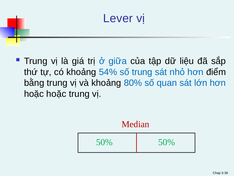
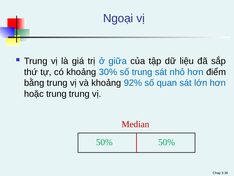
Lever: Lever -> Ngoại (118, 18)
54%: 54% -> 30% (108, 72)
80%: 80% -> 92% (133, 83)
hoặc hoặc: hoặc -> trung (56, 94)
